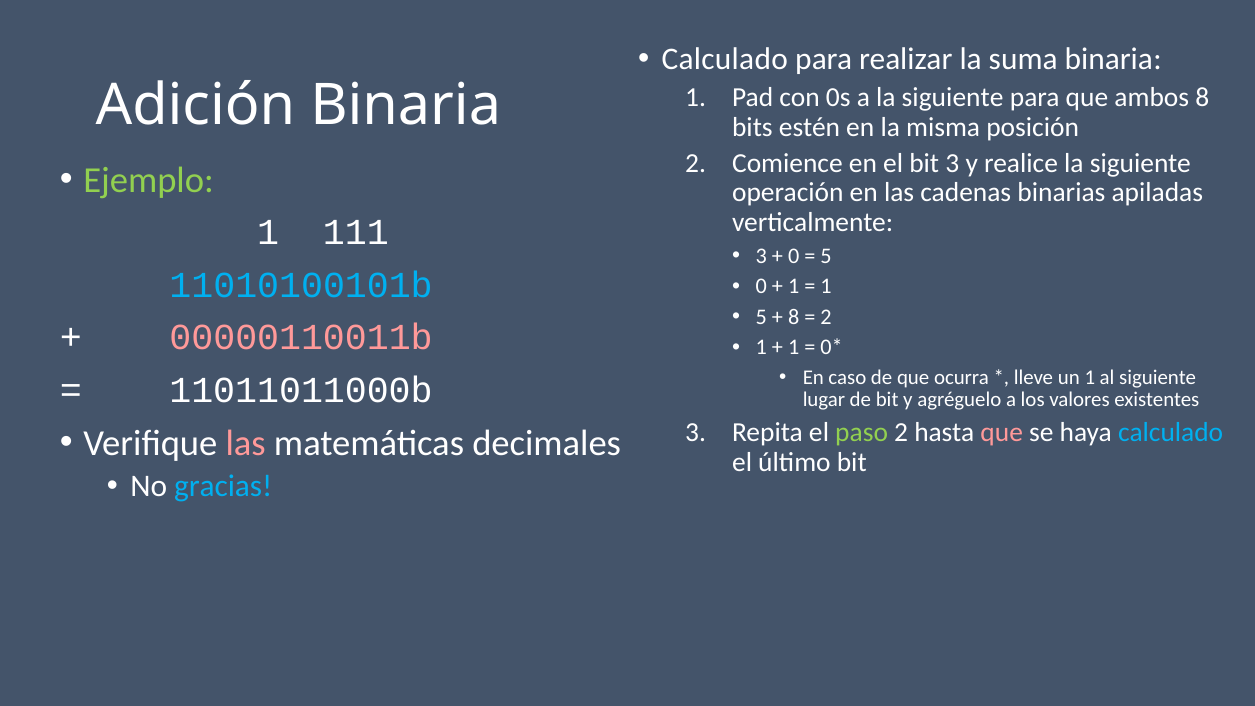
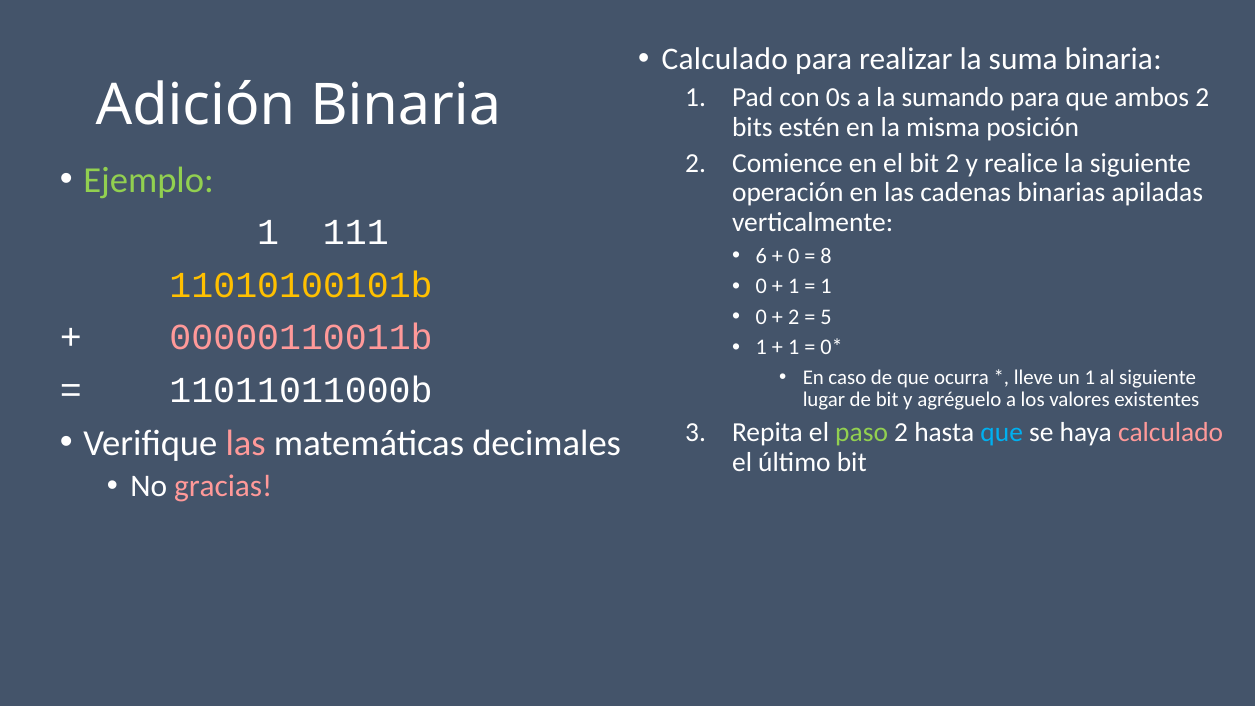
a la siguiente: siguiente -> sumando (953, 97)
ambos 8: 8 -> 2 (1202, 97)
bit 3: 3 -> 2 (952, 163)
3: 3 -> 6 (761, 256)
5: 5 -> 8 (826, 256)
11010100101b colour: light blue -> yellow (301, 285)
5: 5 -> 0 (761, 317)
8: 8 -> 2 (794, 317)
2: 2 -> 5 (826, 317)
que colour: pink -> light blue (1002, 432)
calculado colour: light blue -> pink (1171, 432)
gracias colour: light blue -> pink (223, 486)
